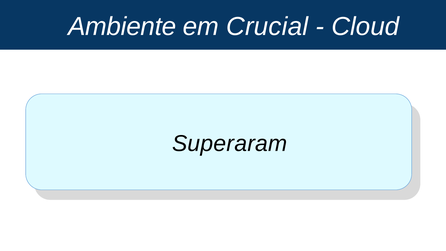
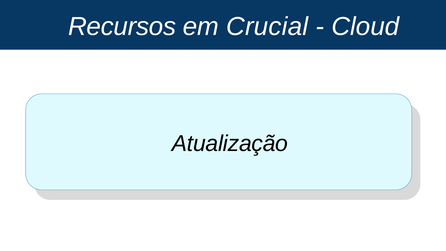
Ambiente: Ambiente -> Recursos (122, 27)
Superaram: Superaram -> Atualização (230, 143)
